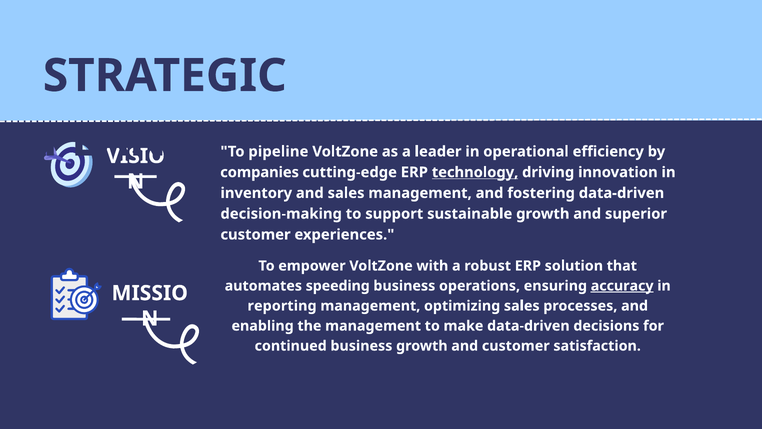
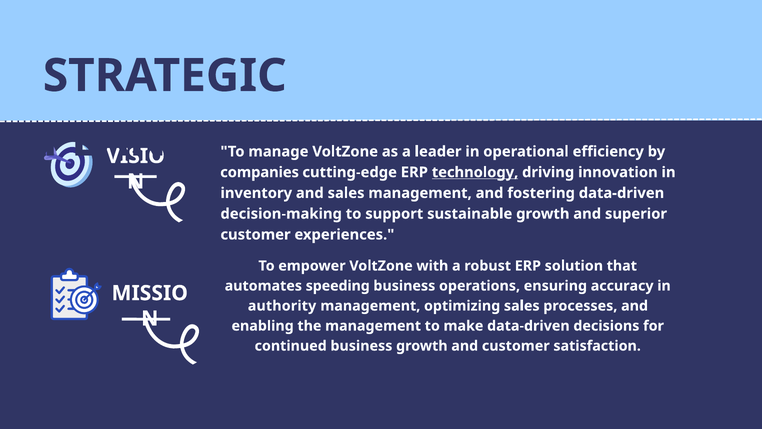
pipeline: pipeline -> manage (278, 151)
accuracy underline: present -> none (622, 286)
reporting: reporting -> authority (282, 306)
